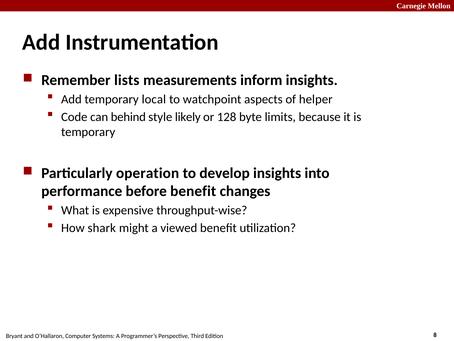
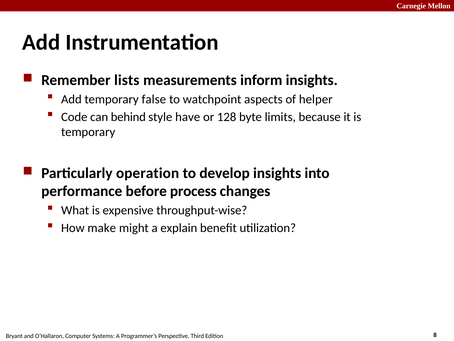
local: local -> false (154, 99)
likely: likely -> have (188, 117)
before benefit: benefit -> process (193, 191)
shark: shark -> make (102, 228)
viewed: viewed -> explain (179, 228)
